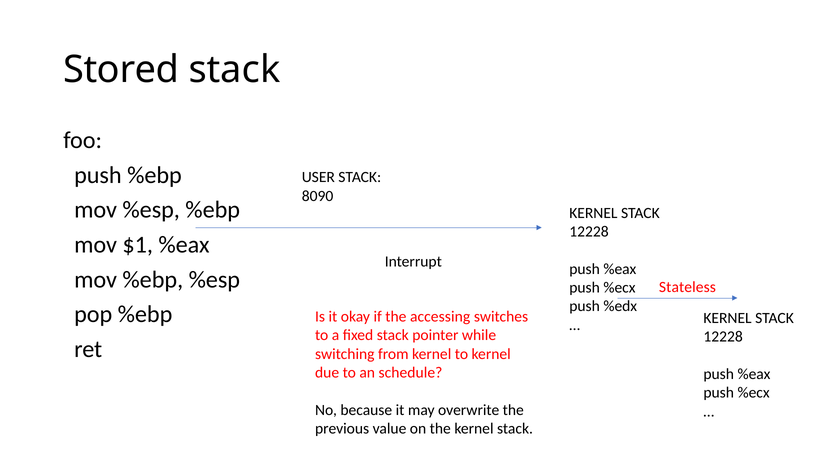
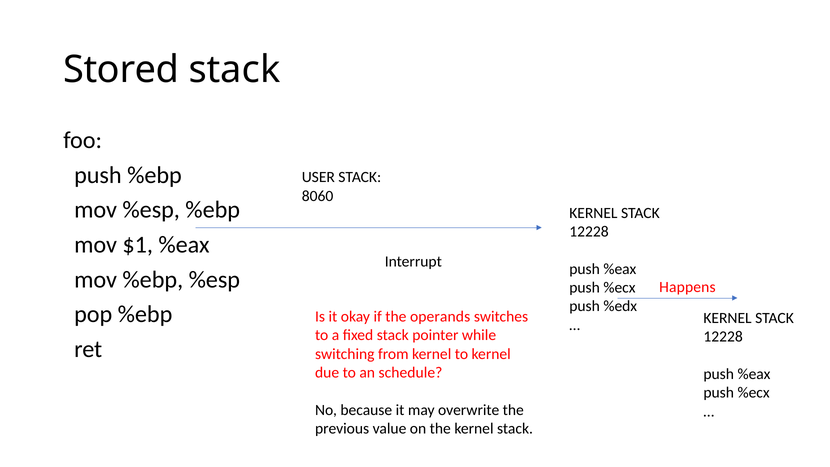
8090: 8090 -> 8060 (318, 196)
Stateless: Stateless -> Happens (687, 287)
accessing: accessing -> operands (440, 317)
